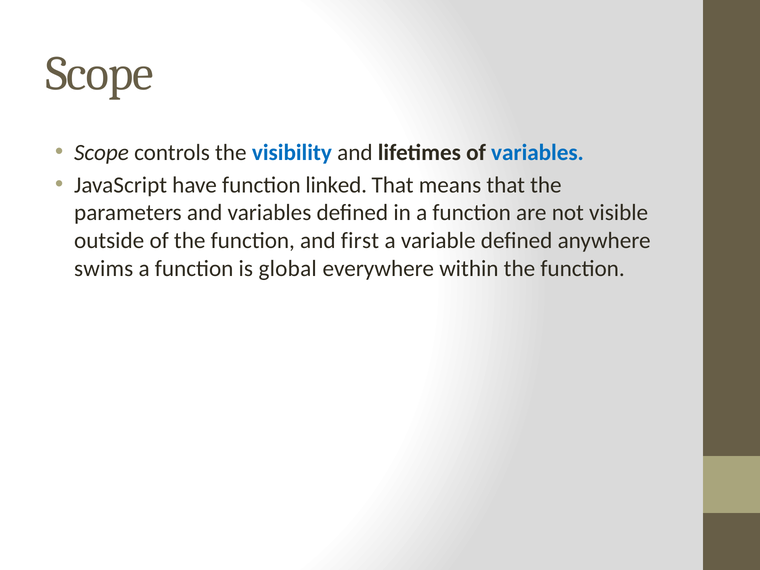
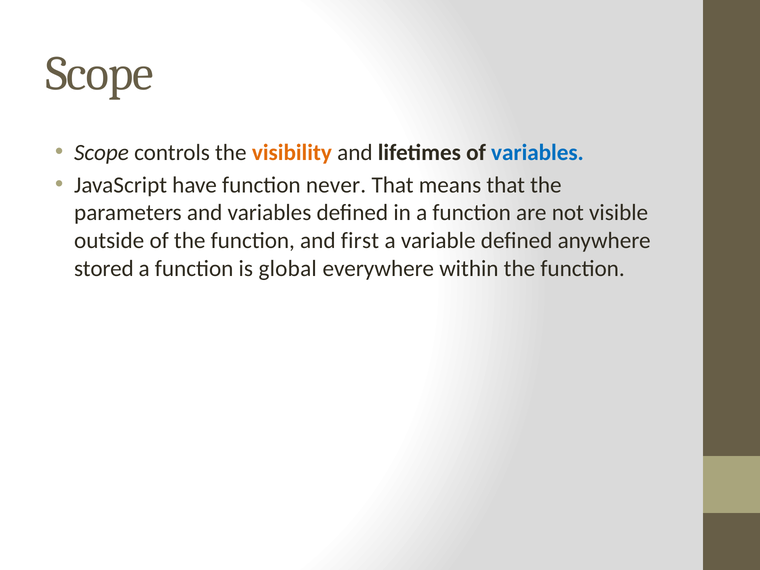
visibility colour: blue -> orange (292, 152)
linked: linked -> never (336, 185)
swims: swims -> stored (104, 268)
